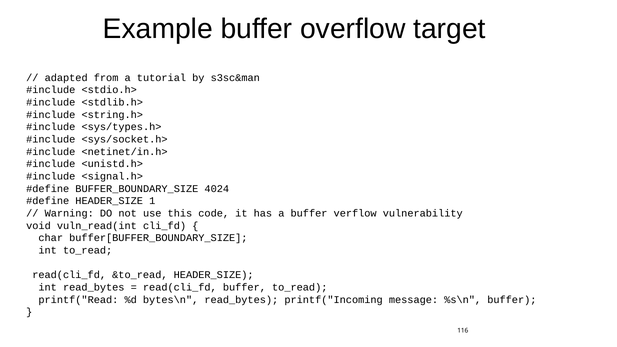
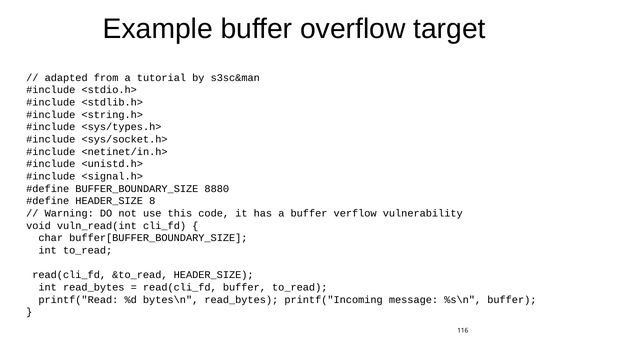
4024: 4024 -> 8880 (217, 189)
1: 1 -> 8 (152, 201)
